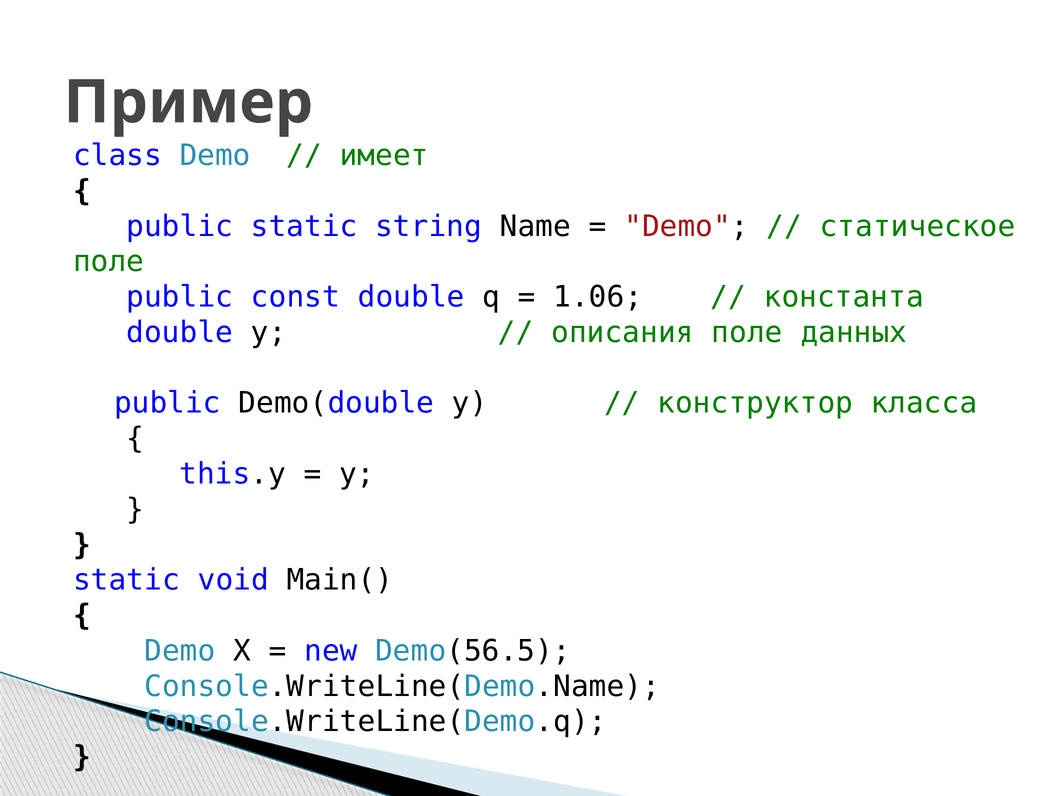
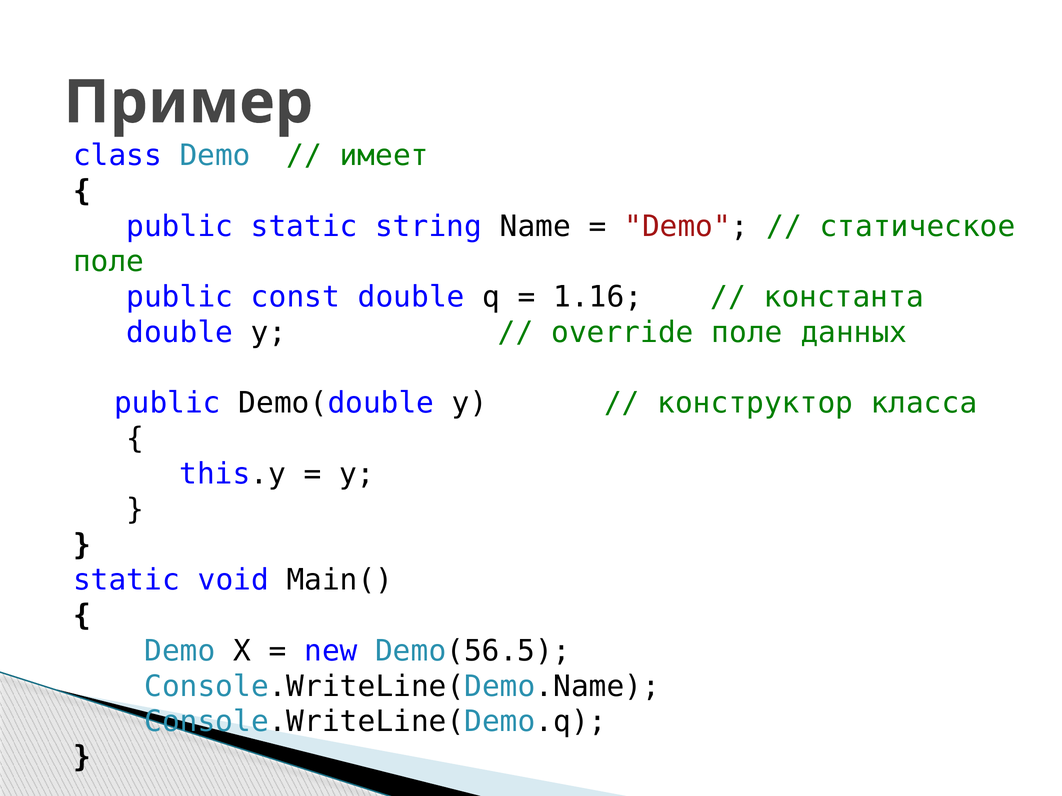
1.06: 1.06 -> 1.16 (598, 297)
описания: описания -> override (622, 333)
